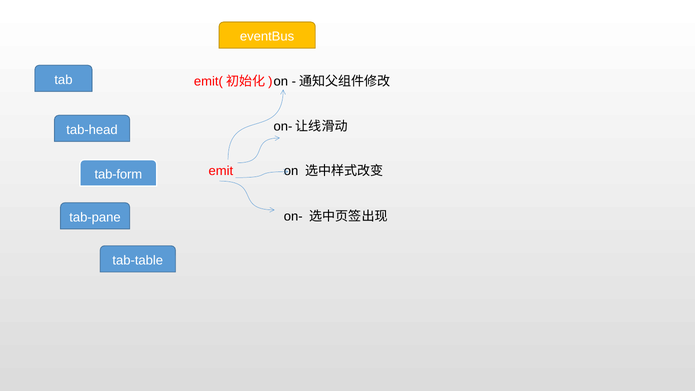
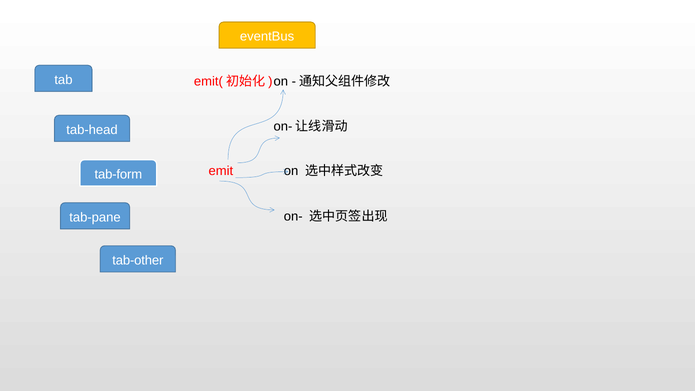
tab-table: tab-table -> tab-other (138, 260)
